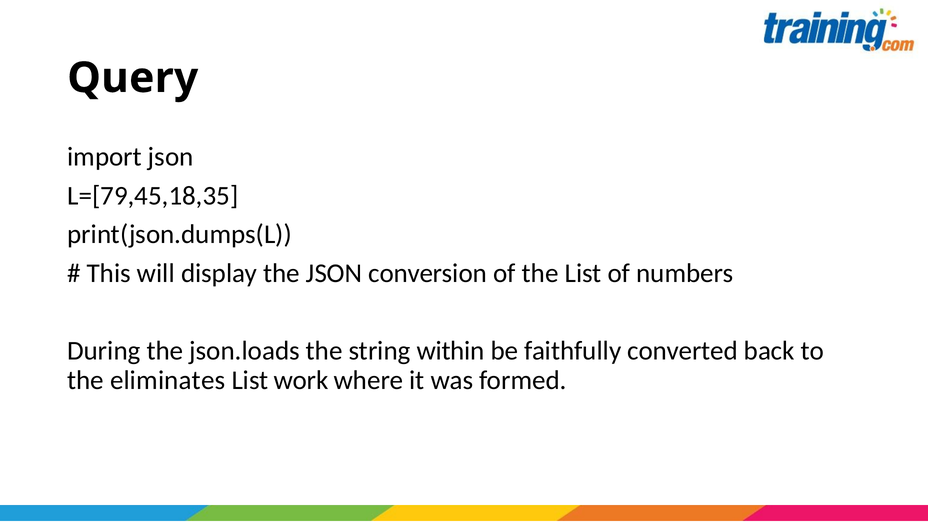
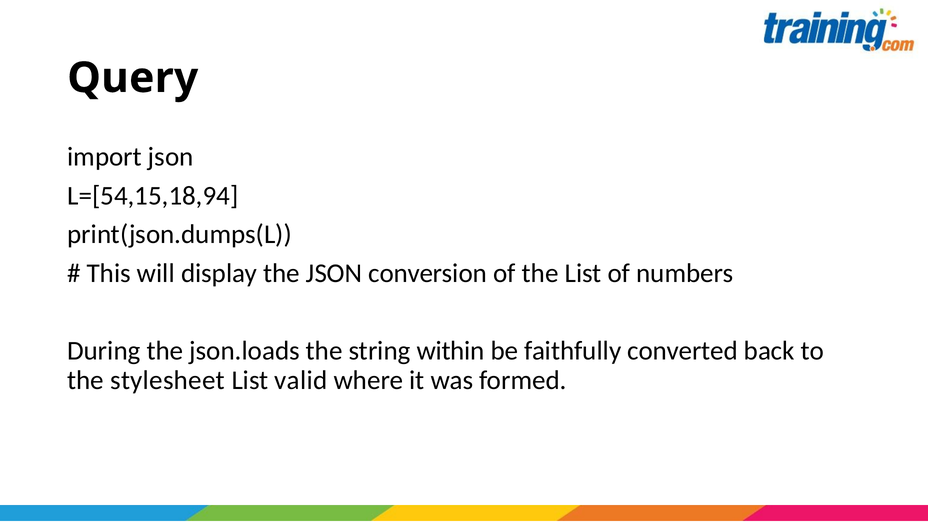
L=[79,45,18,35: L=[79,45,18,35 -> L=[54,15,18,94 (153, 196)
eliminates: eliminates -> stylesheet (168, 380)
work: work -> valid (301, 380)
